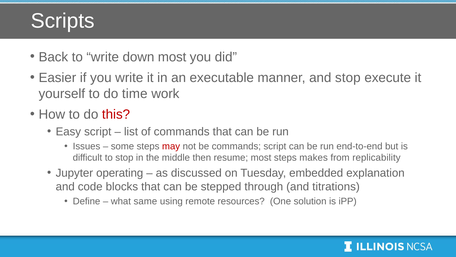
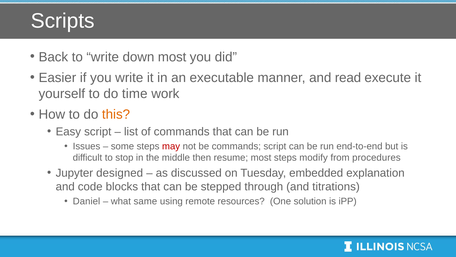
and stop: stop -> read (348, 78)
this colour: red -> orange (116, 114)
makes: makes -> modify (314, 158)
replicability: replicability -> procedures (376, 158)
operating: operating -> designed (120, 173)
Define: Define -> Daniel (86, 201)
